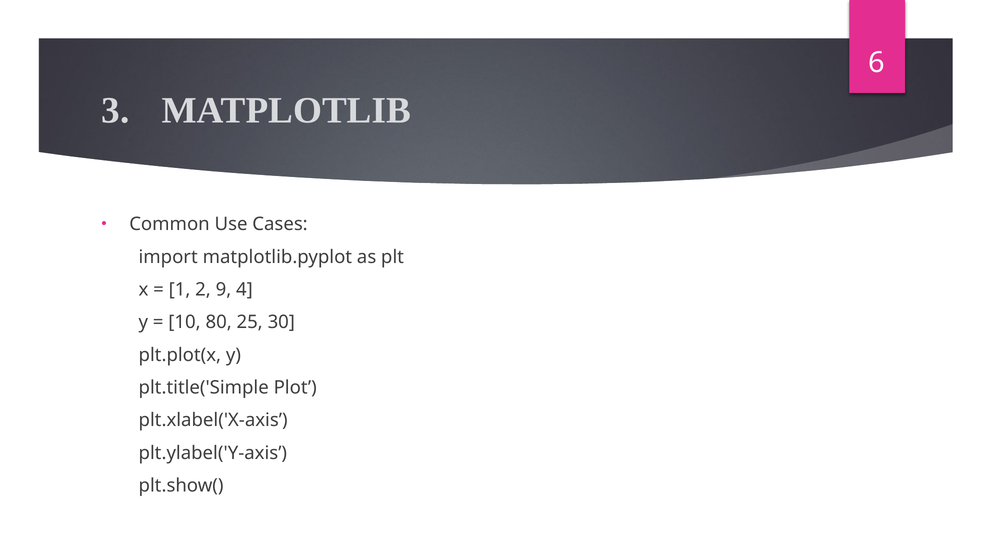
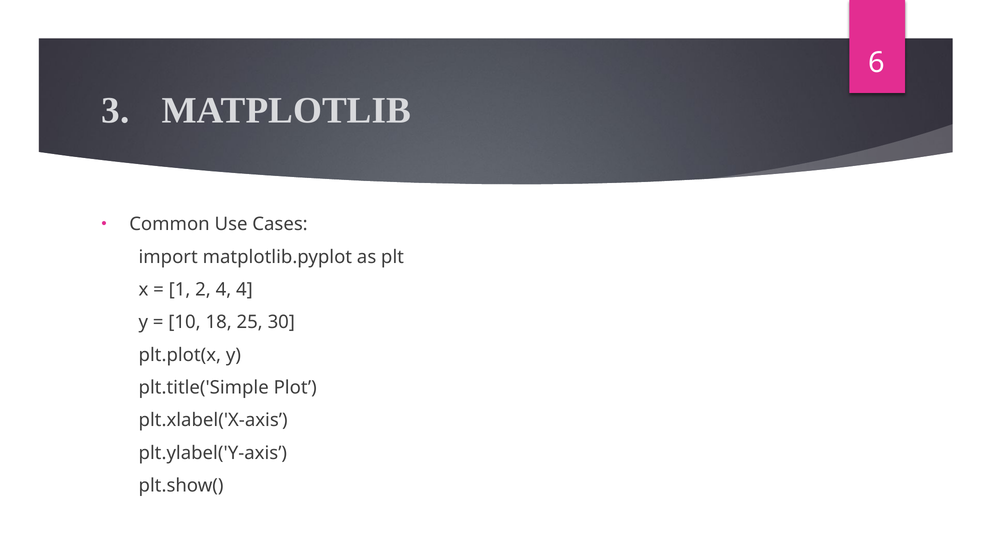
2 9: 9 -> 4 (223, 290)
80: 80 -> 18 (219, 322)
